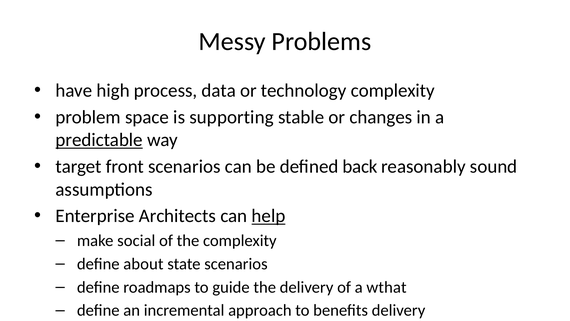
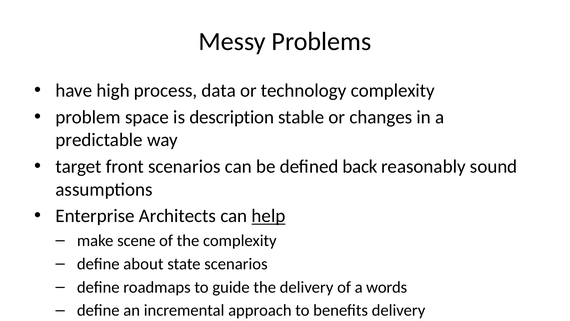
is supporting: supporting -> description (232, 117)
predictable underline: present -> none (99, 140)
social: social -> scene (136, 240)
wthat: wthat -> words (387, 287)
